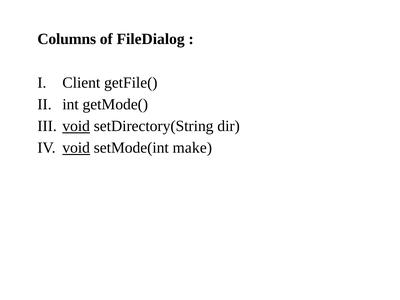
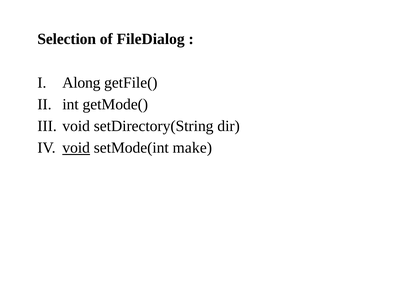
Columns: Columns -> Selection (67, 39)
Client: Client -> Along (81, 83)
void underline: present -> none (76, 126)
